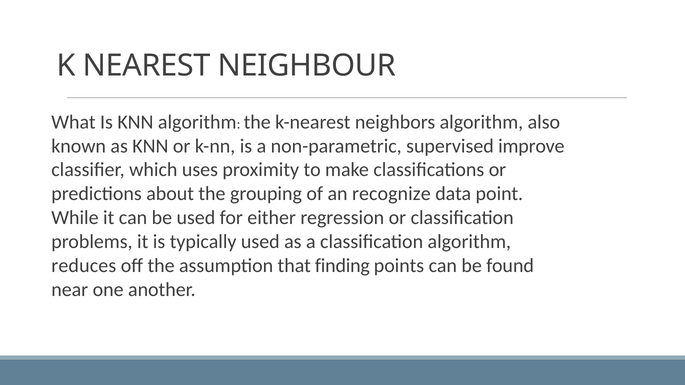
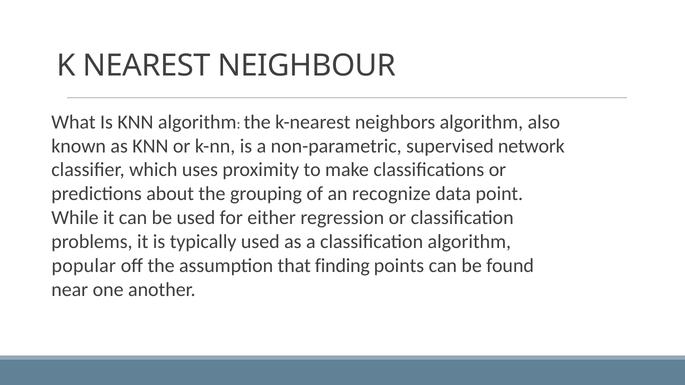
improve: improve -> network (531, 146)
reduces: reduces -> popular (84, 266)
